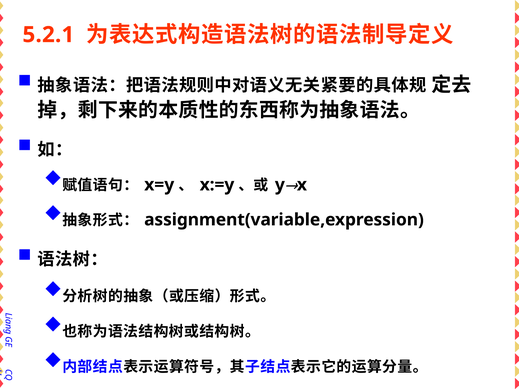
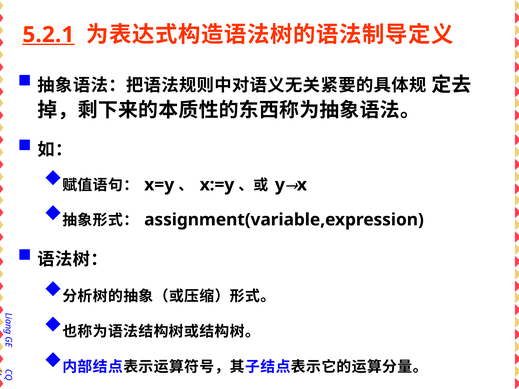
5.2.1 underline: none -> present (48, 35)
